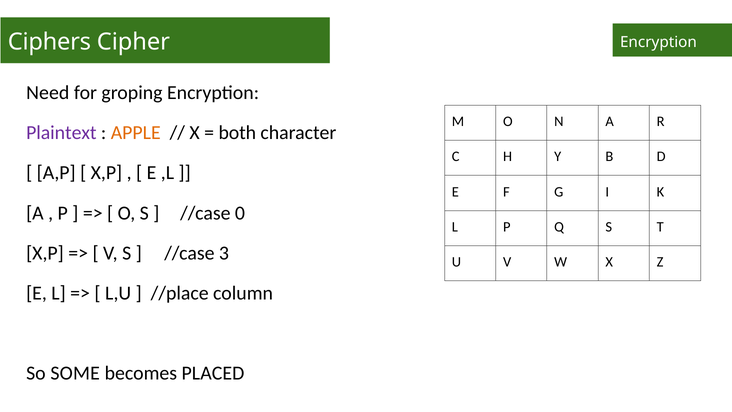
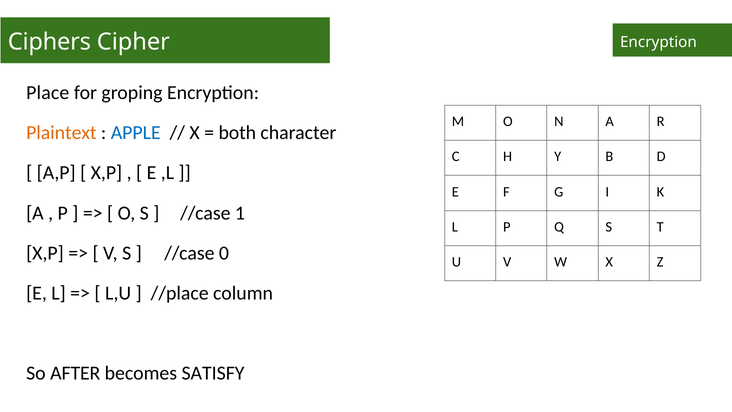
Need: Need -> Place (48, 93)
Plaintext colour: purple -> orange (61, 133)
APPLE colour: orange -> blue (136, 133)
0: 0 -> 1 (240, 213)
3: 3 -> 0 (224, 253)
SOME: SOME -> AFTER (75, 373)
PLACED: PLACED -> SATISFY (213, 373)
